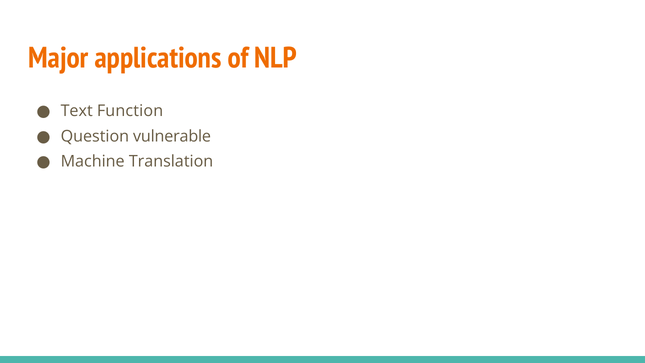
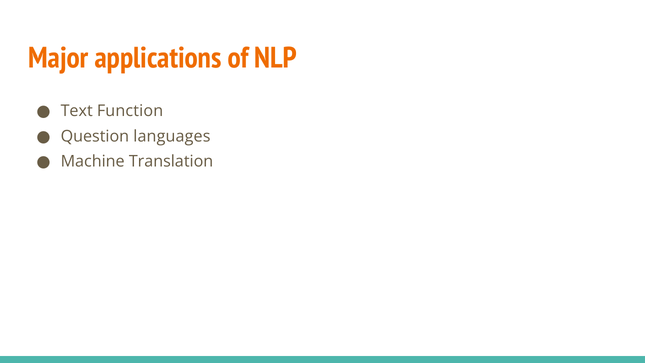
vulnerable: vulnerable -> languages (172, 136)
